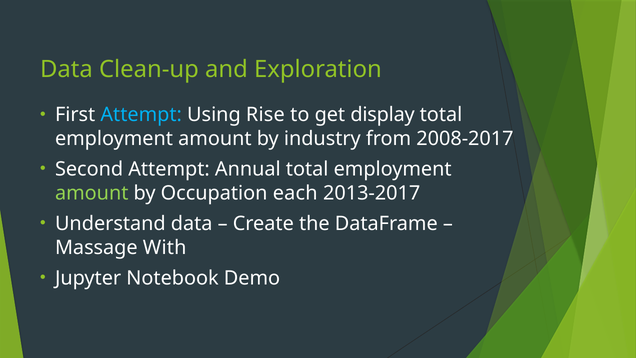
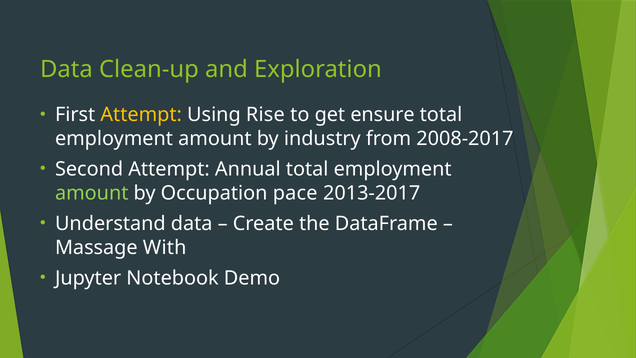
Attempt colour: light blue -> yellow (141, 115)
display: display -> ensure (383, 115)
each: each -> pace (295, 193)
